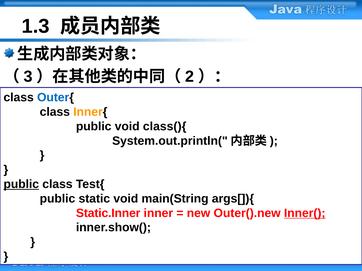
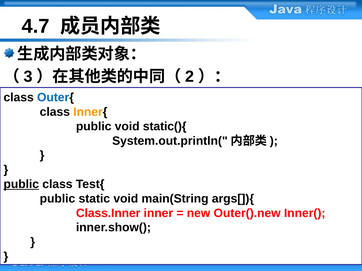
1.3: 1.3 -> 4.7 (36, 26)
class(){: class(){ -> static(){ (165, 127)
Static.Inner: Static.Inner -> Class.Inner (108, 213)
Inner( underline: present -> none (305, 213)
